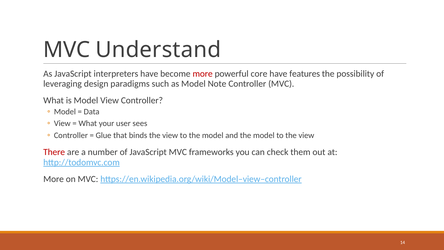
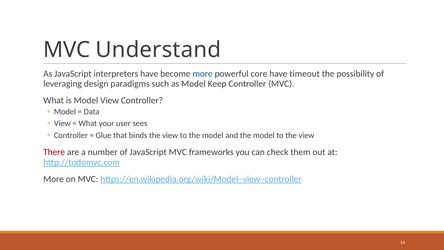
more colour: red -> blue (203, 74)
features: features -> timeout (305, 74)
Note: Note -> Keep (217, 84)
